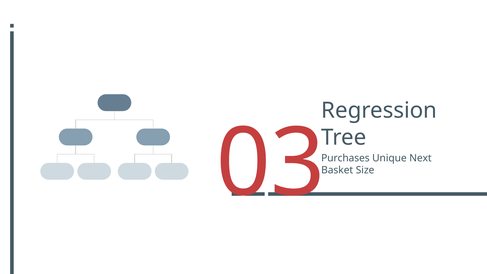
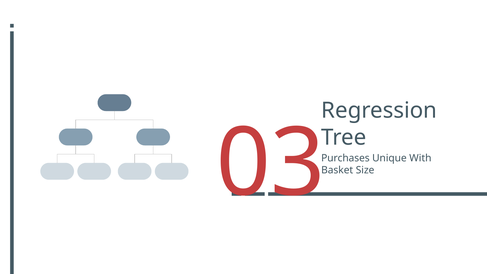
Next: Next -> With (420, 158)
